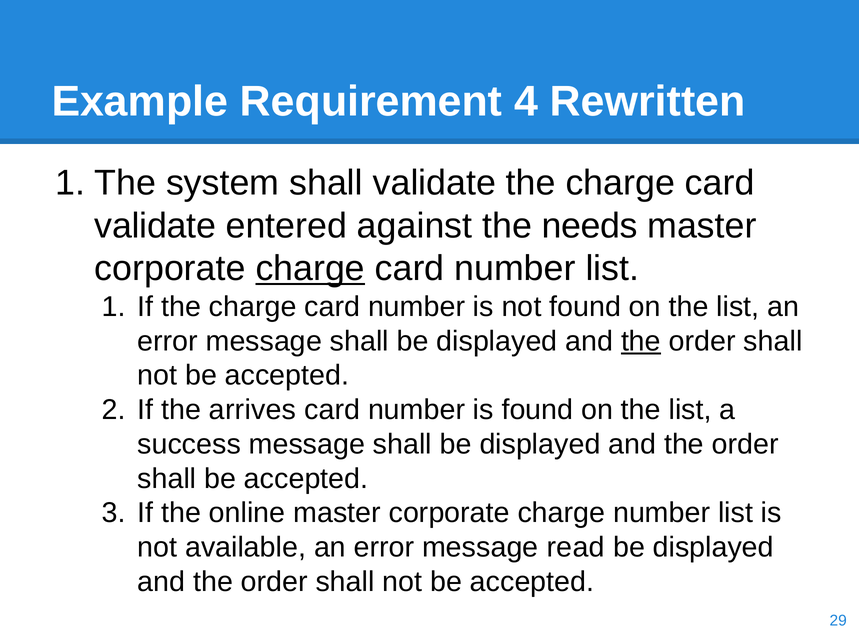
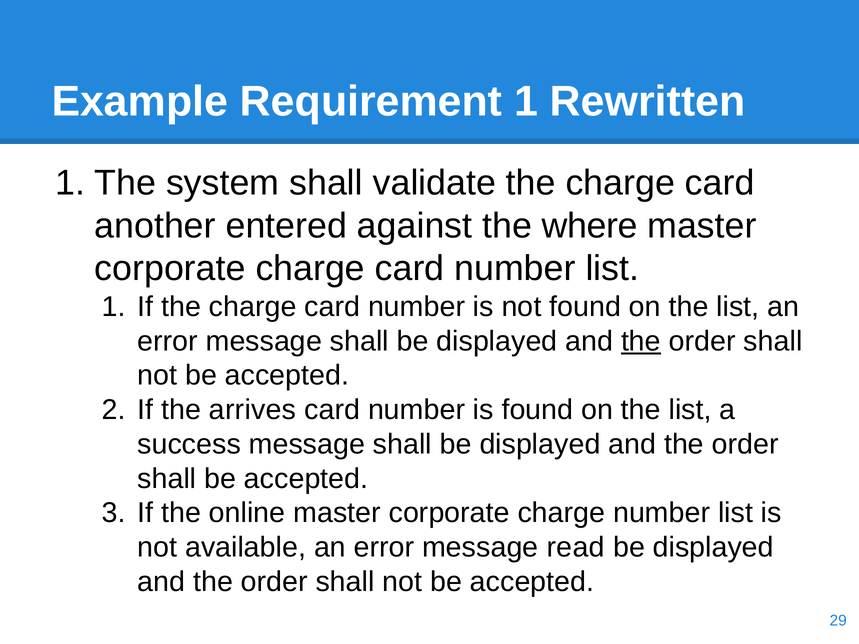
Requirement 4: 4 -> 1 (526, 102)
validate: validate -> another (155, 226)
needs: needs -> where (590, 226)
charge underline: present -> none (310, 269)
